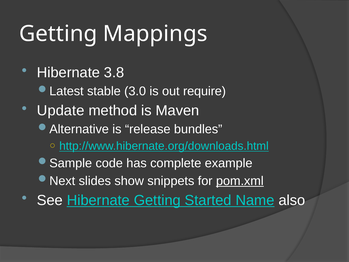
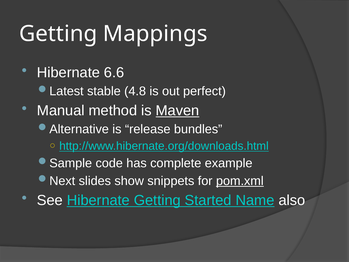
3.8: 3.8 -> 6.6 (114, 73)
3.0: 3.0 -> 4.8 (135, 91)
require: require -> perfect (204, 91)
Update: Update -> Manual (61, 111)
Maven underline: none -> present (177, 111)
